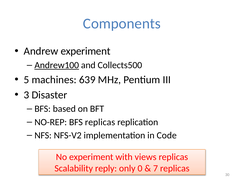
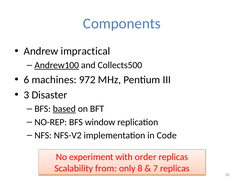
Andrew experiment: experiment -> impractical (85, 51)
5: 5 -> 6 (27, 80)
639: 639 -> 972 (87, 80)
based underline: none -> present (64, 109)
BFS replicas: replicas -> window (100, 122)
views: views -> order (146, 157)
reply: reply -> from (106, 168)
0: 0 -> 8 (140, 168)
